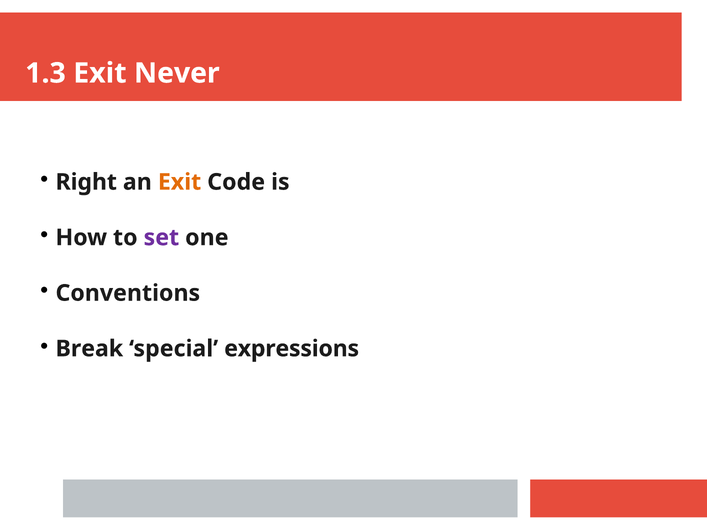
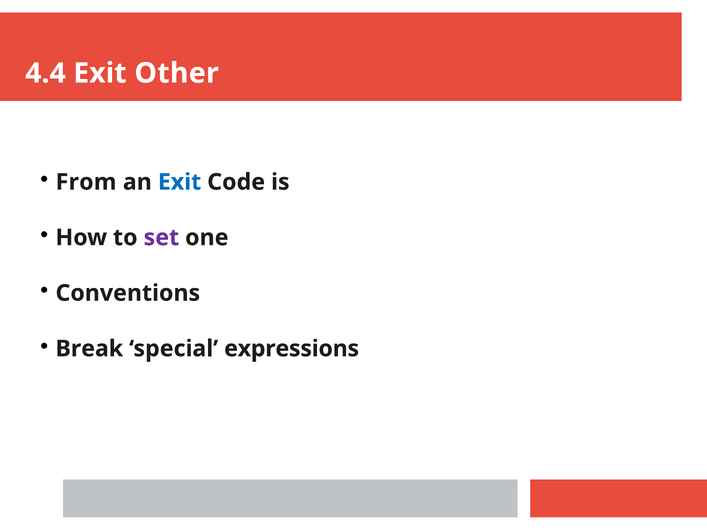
1.3: 1.3 -> 4.4 (46, 73)
Never: Never -> Other (177, 73)
Right: Right -> From (86, 182)
Exit colour: orange -> blue (179, 182)
